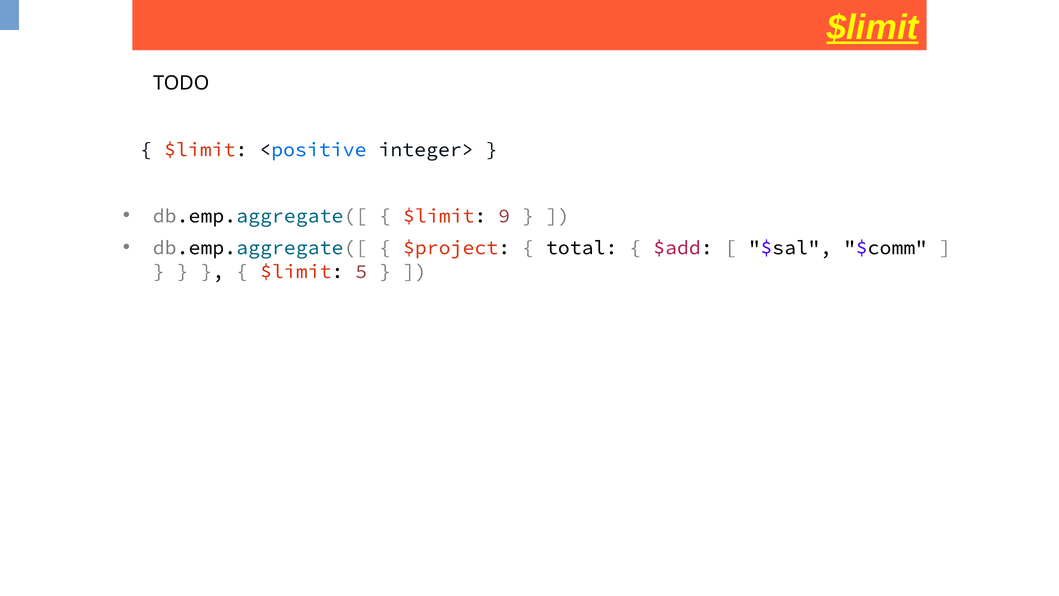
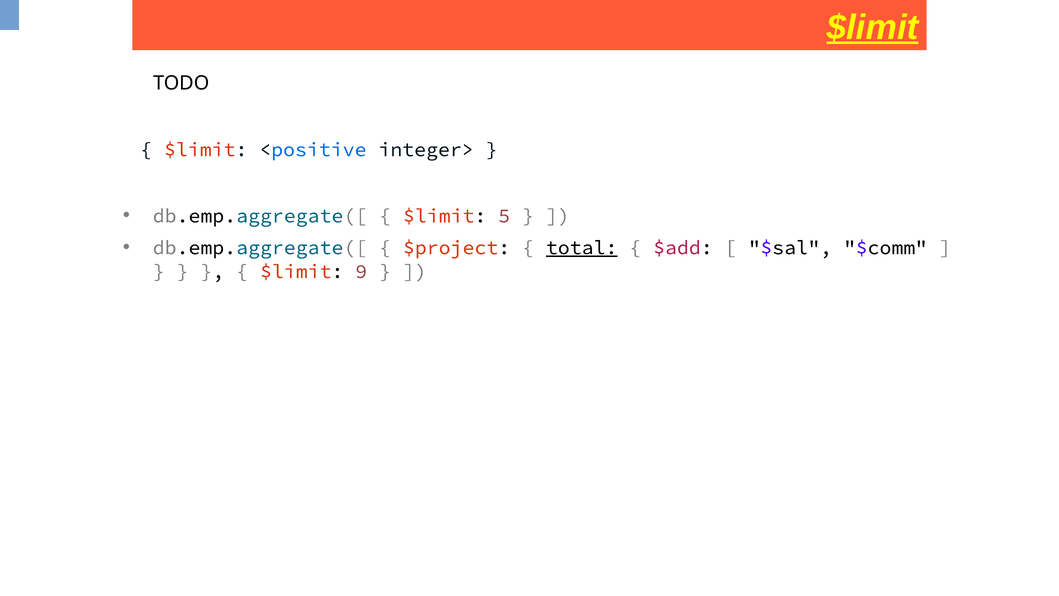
9: 9 -> 5 (504, 216)
total underline: none -> present (582, 248)
5: 5 -> 9 (361, 271)
